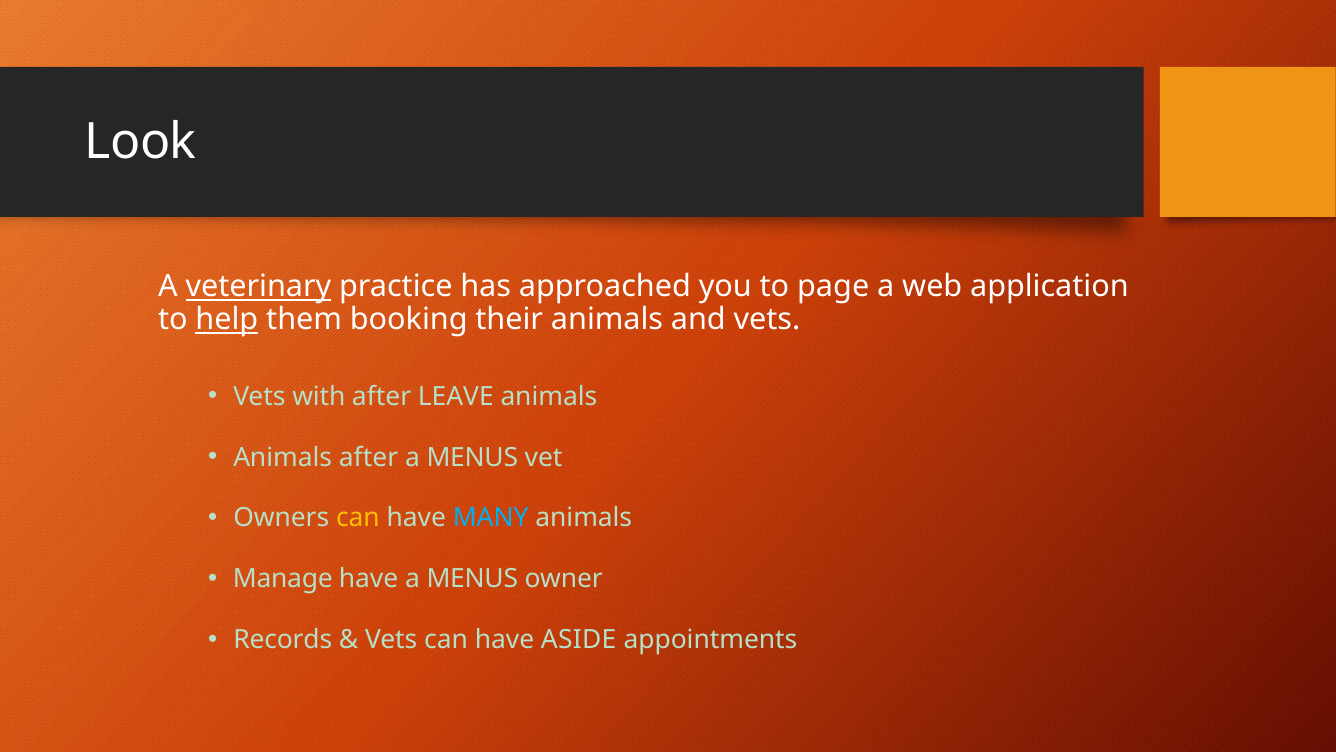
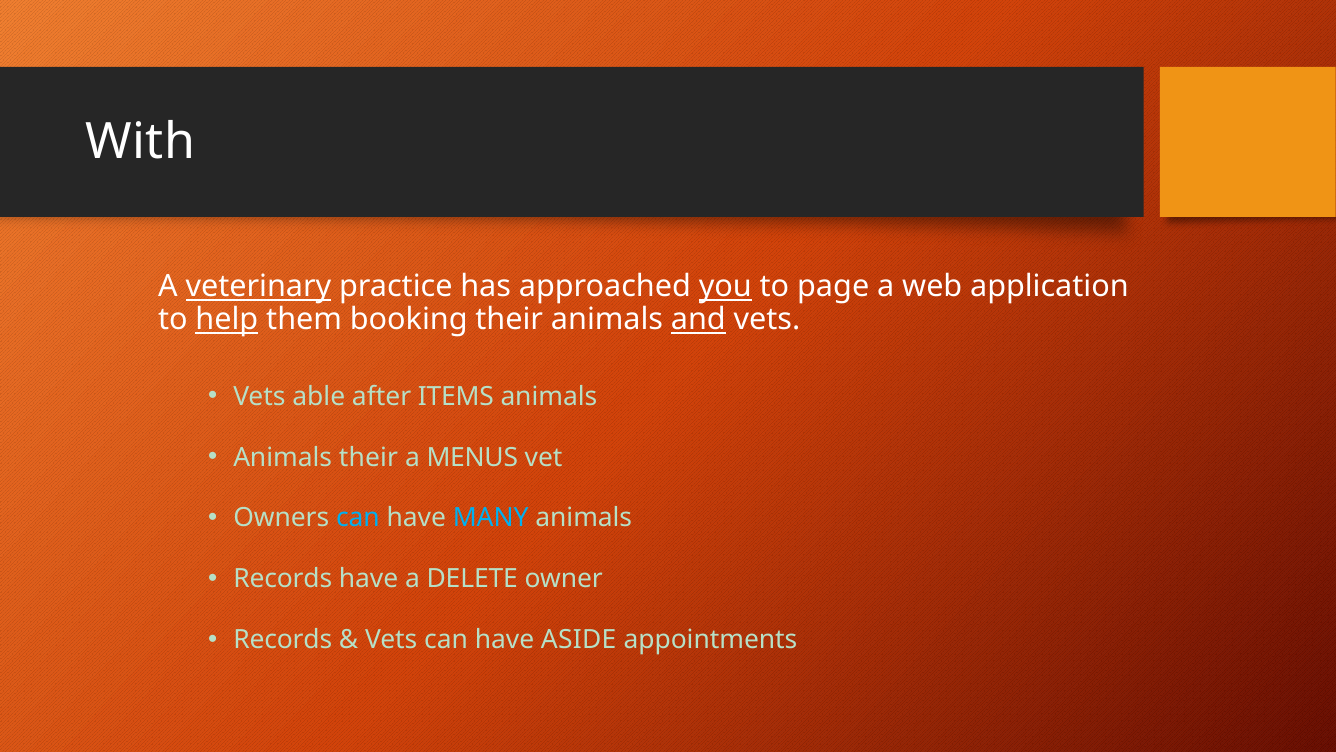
Look: Look -> With (140, 141)
you underline: none -> present (725, 286)
and underline: none -> present (698, 319)
with: with -> able (319, 396)
LEAVE: LEAVE -> ITEMS (456, 396)
Animals after: after -> their (368, 457)
can colour: yellow -> light blue (358, 518)
Manage: Manage -> Records (283, 579)
have a MENUS: MENUS -> DELETE (472, 579)
